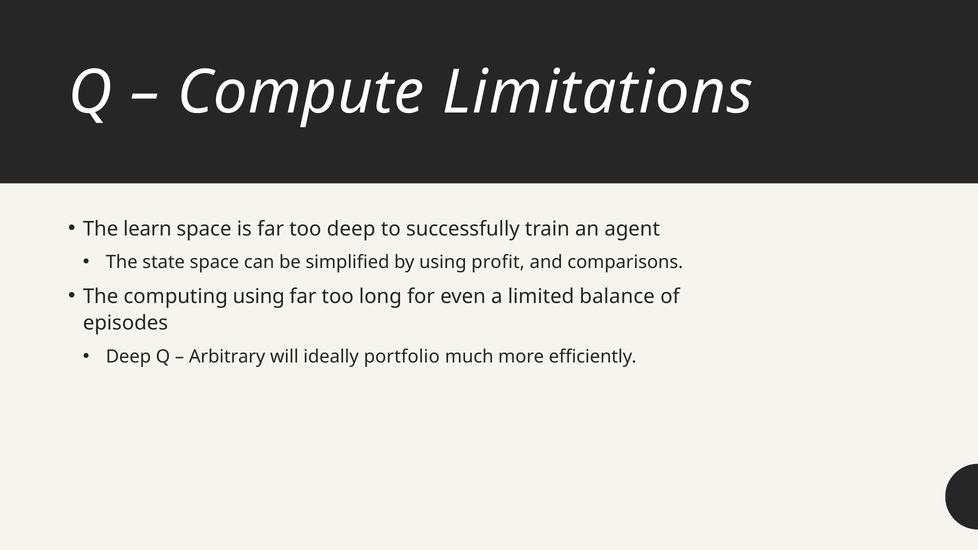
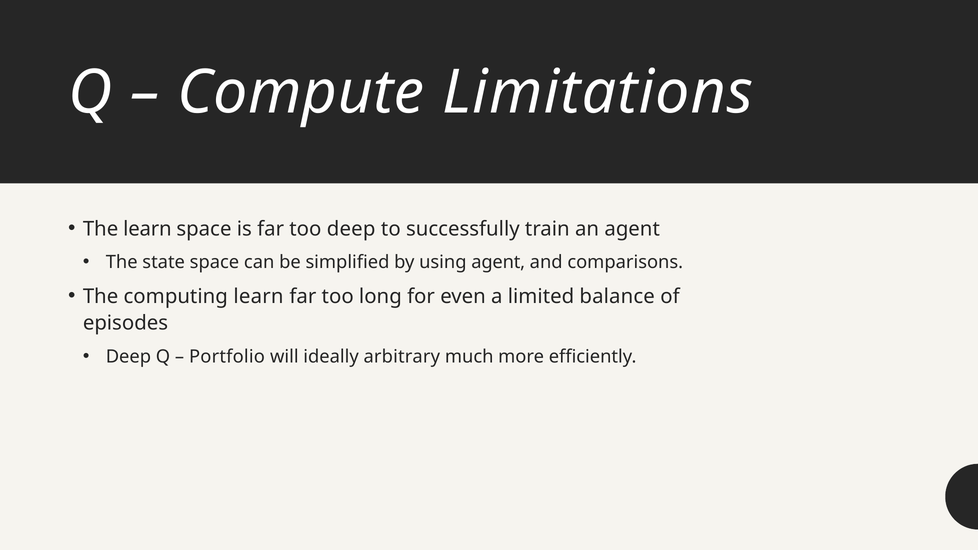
using profit: profit -> agent (498, 262)
computing using: using -> learn (259, 296)
Arbitrary: Arbitrary -> Portfolio (227, 357)
portfolio: portfolio -> arbitrary (402, 357)
